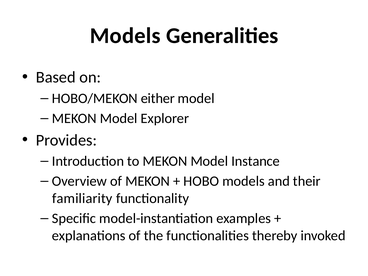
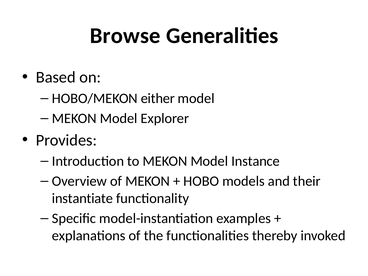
Models: Models -> Browse (125, 36)
familiarity: familiarity -> instantiate (82, 198)
